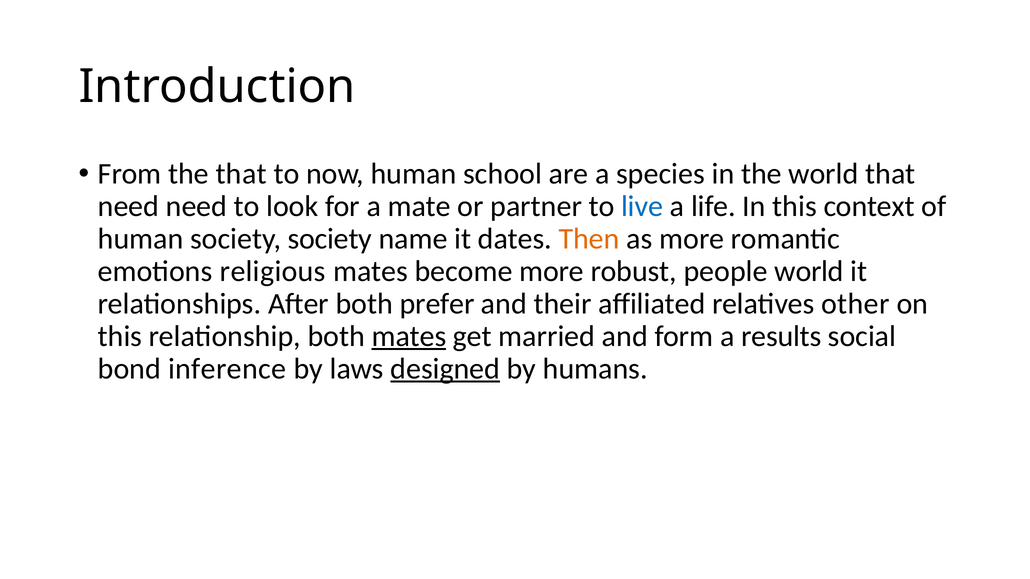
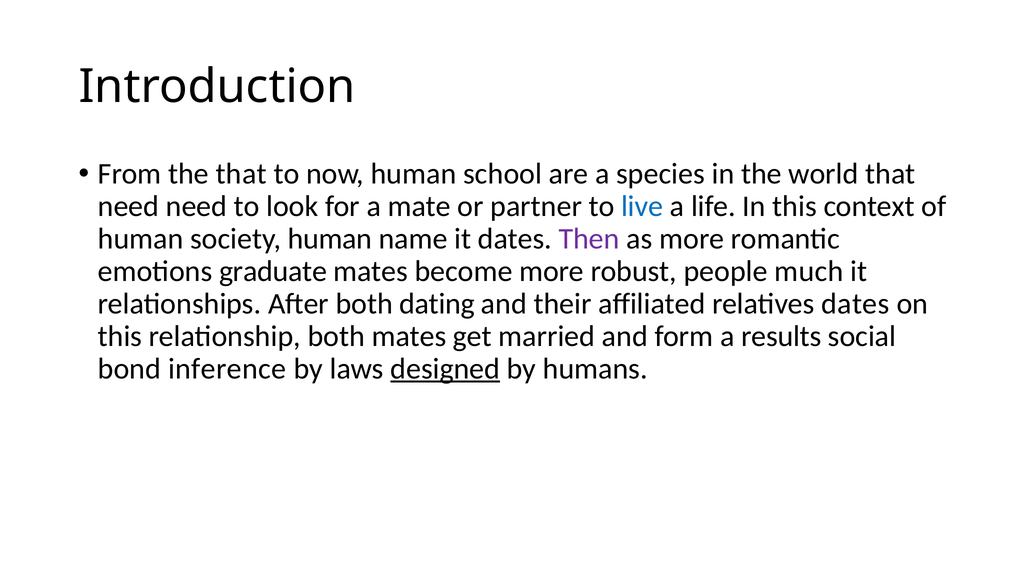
society society: society -> human (330, 239)
Then colour: orange -> purple (589, 239)
religious: religious -> graduate (273, 271)
people world: world -> much (809, 271)
prefer: prefer -> dating (437, 304)
relatives other: other -> dates (855, 304)
mates underline: present -> none (409, 336)
